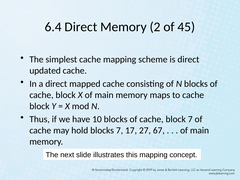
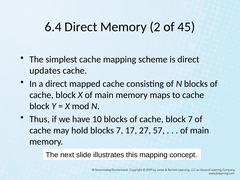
updated: updated -> updates (45, 71)
67: 67 -> 57 (159, 130)
